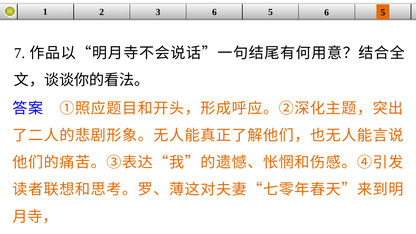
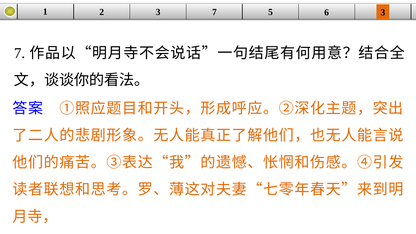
3 6: 6 -> 7 (214, 12)
5 6 5: 5 -> 3 (383, 12)
